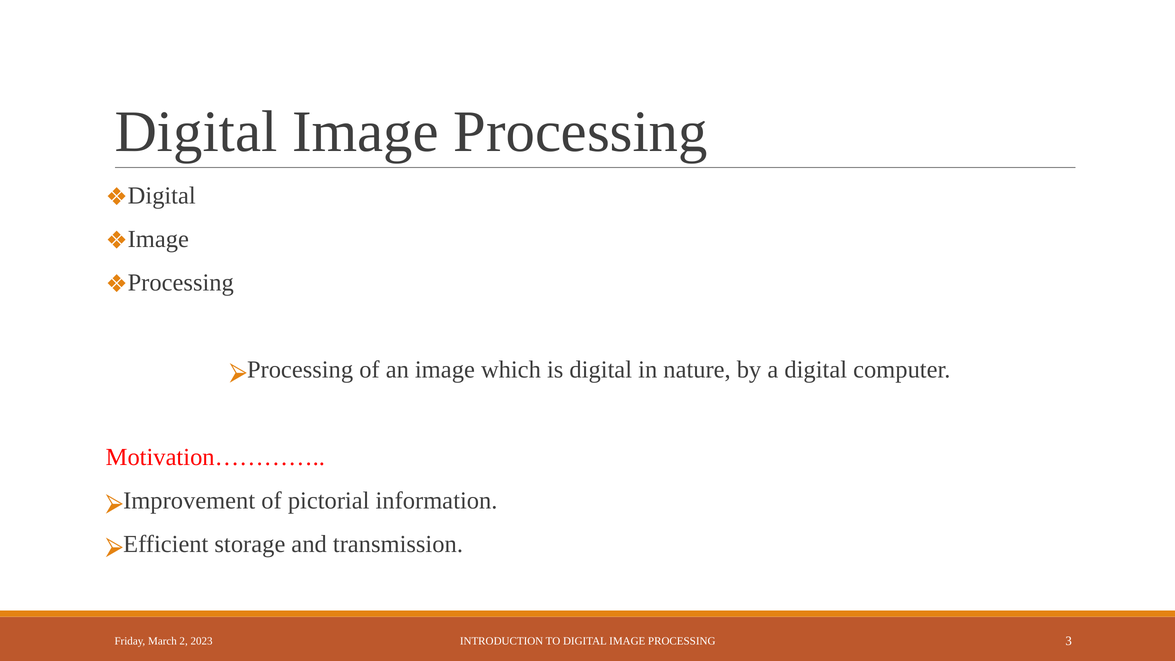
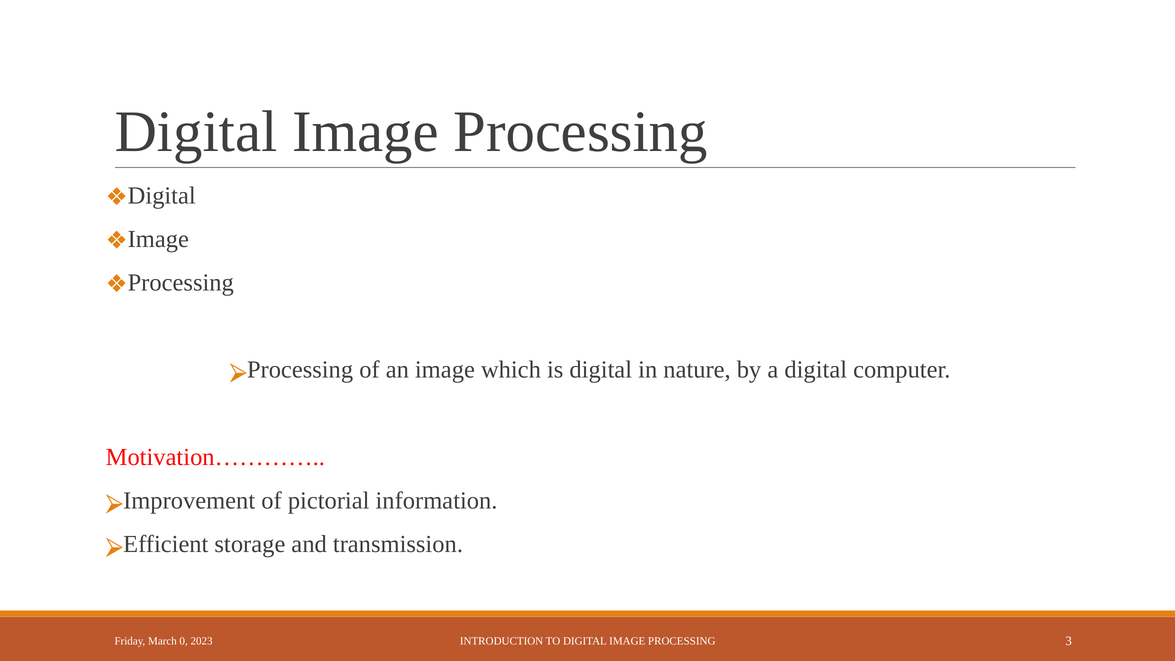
2: 2 -> 0 (184, 641)
